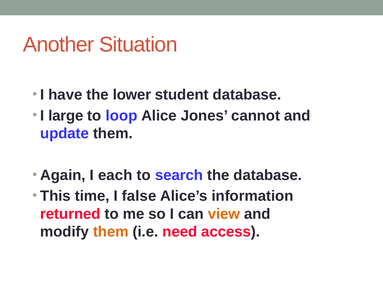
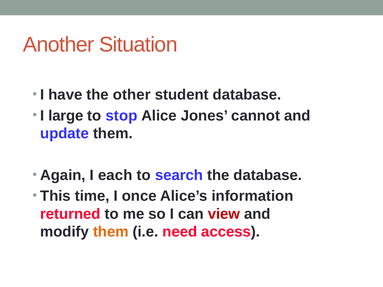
lower: lower -> other (132, 95)
loop: loop -> stop (121, 116)
false: false -> once (139, 196)
view colour: orange -> red (224, 214)
